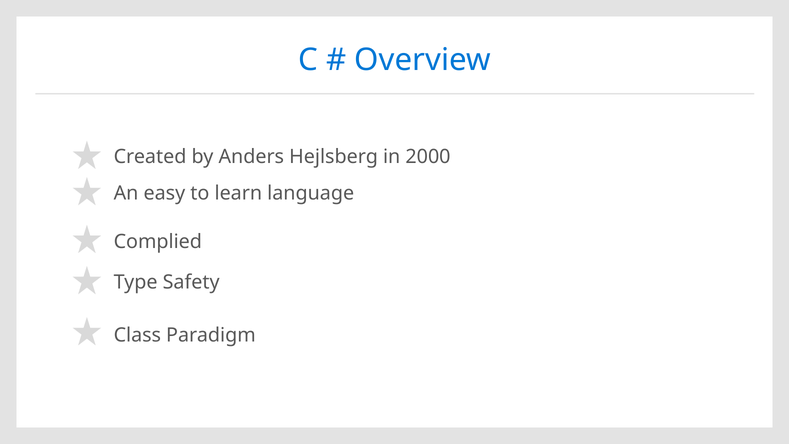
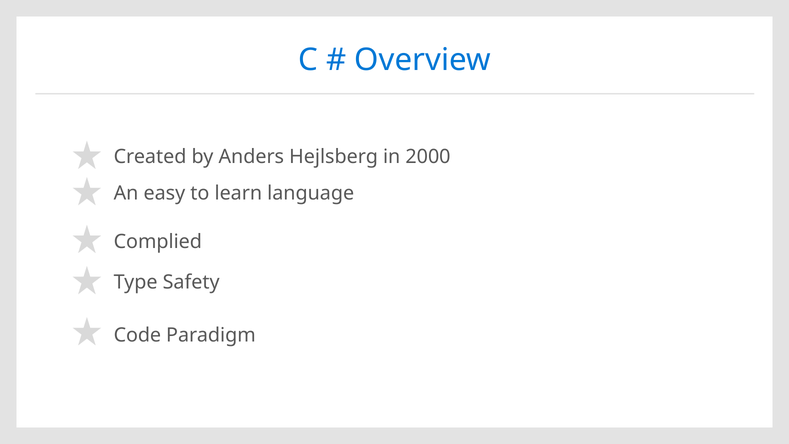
Class: Class -> Code (137, 335)
